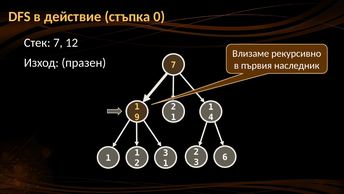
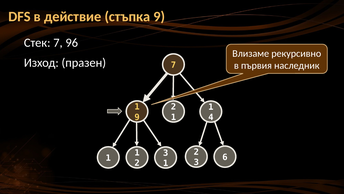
стъпка 0: 0 -> 9 (159, 17)
12: 12 -> 96 (72, 43)
